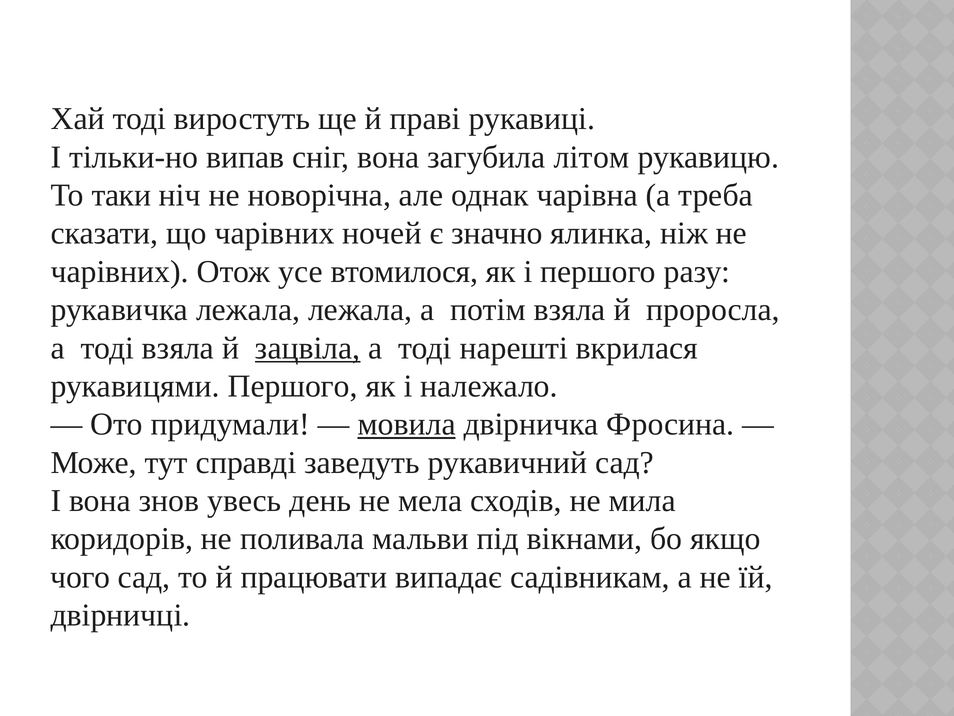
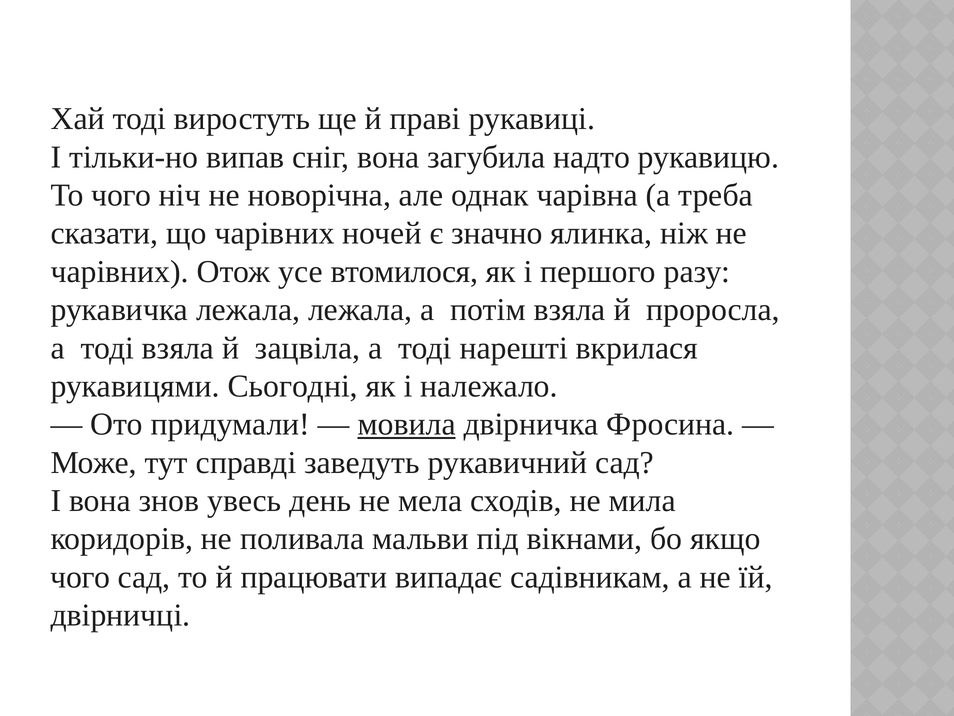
літом: літом -> надто (592, 157)
То таки: таки -> чого (121, 195)
зацвіла underline: present -> none (308, 348)
рукавицями Першого: Першого -> Сьогодні (293, 386)
